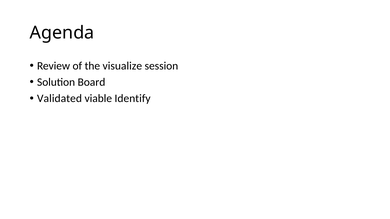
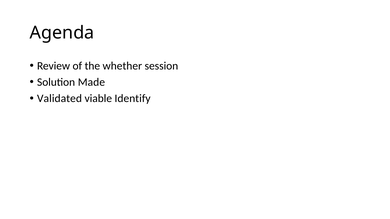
visualize: visualize -> whether (122, 66)
Board: Board -> Made (91, 82)
